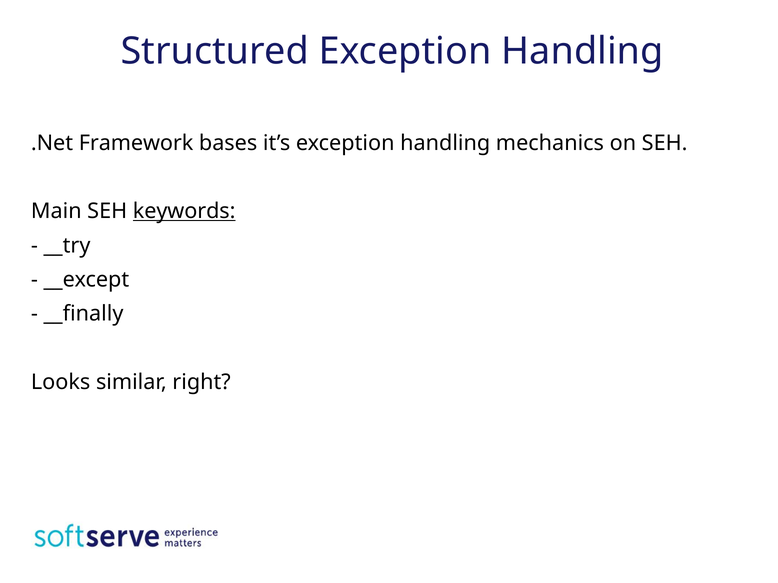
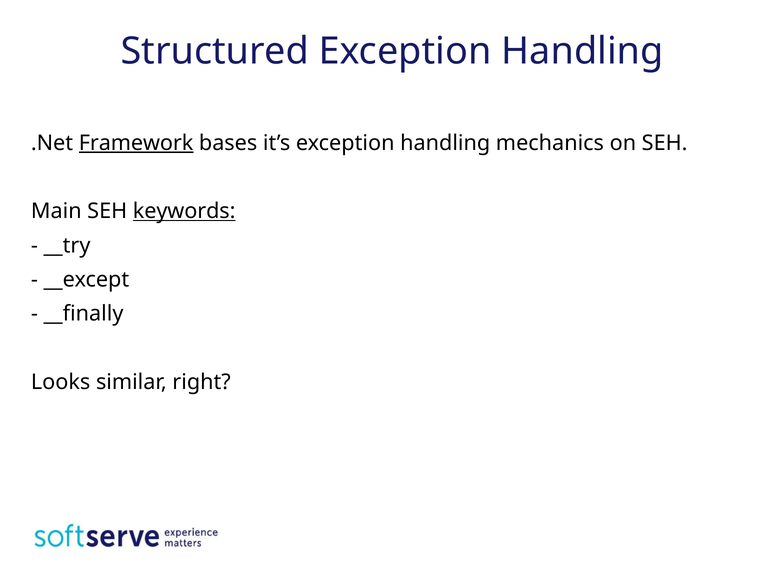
Framework underline: none -> present (136, 143)
